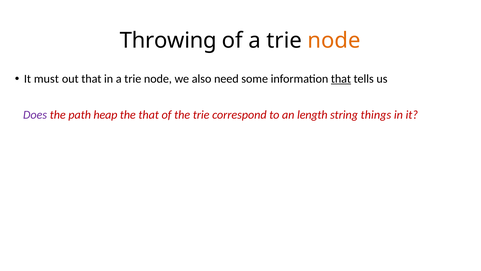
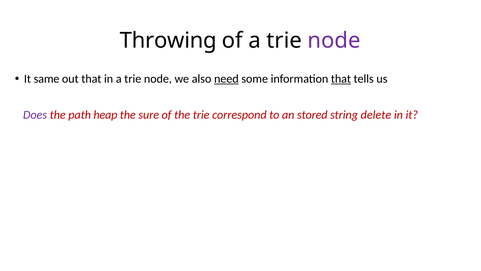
node colour: orange -> purple (334, 40)
must: must -> same (47, 79)
need underline: none -> present (226, 79)
the that: that -> sure (149, 115)
length: length -> stored (312, 115)
things: things -> delete (376, 115)
